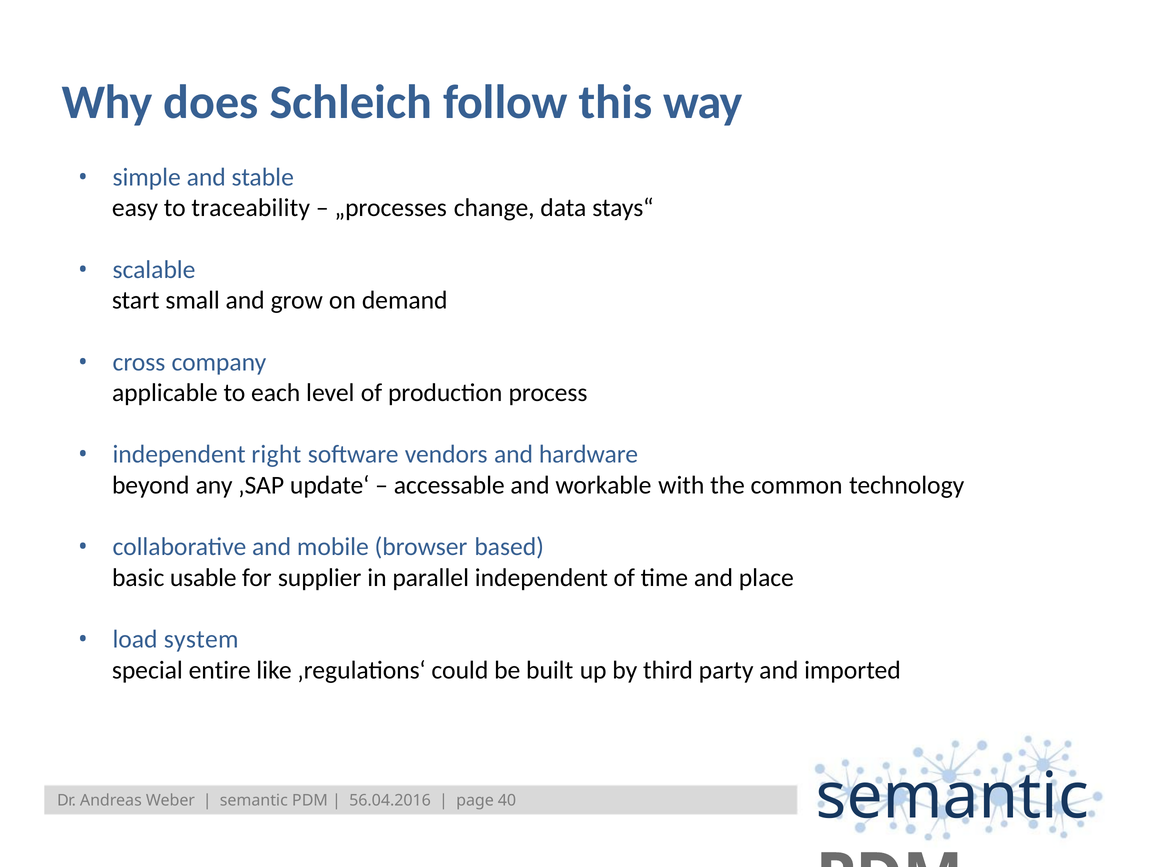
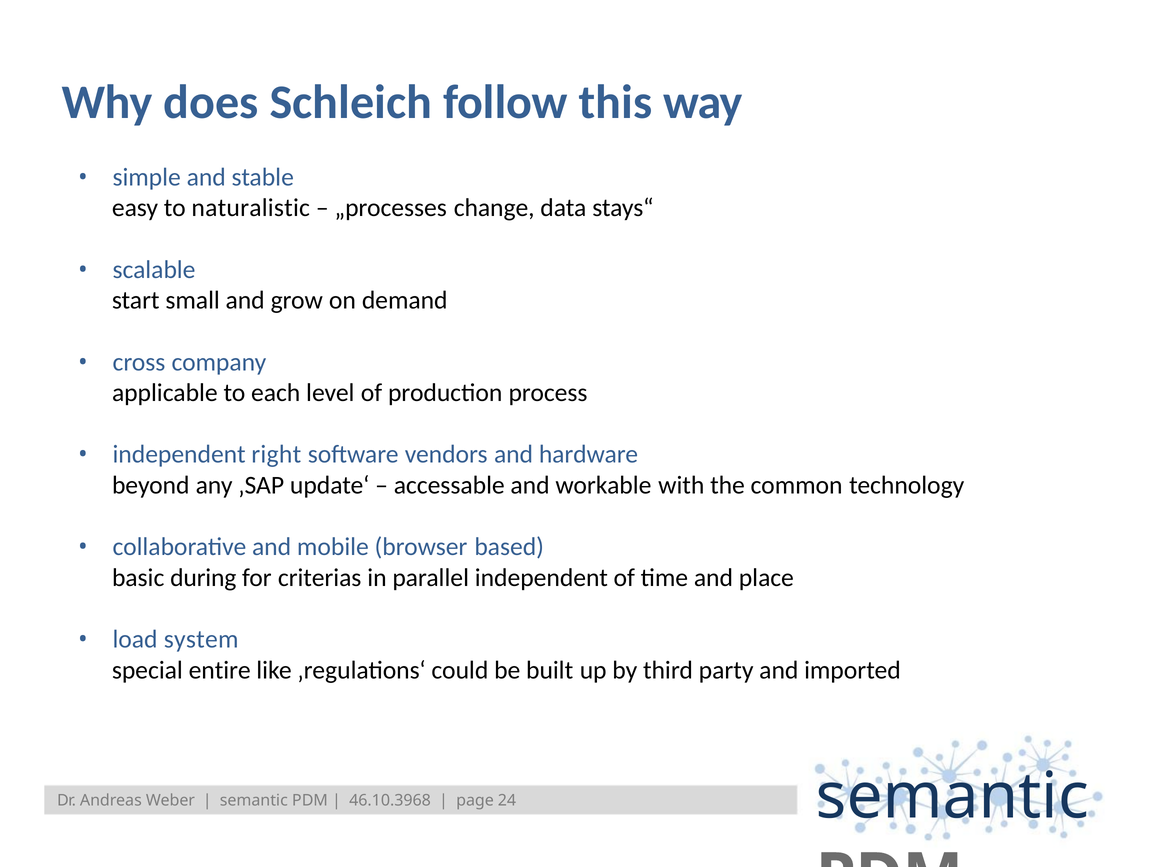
traceability: traceability -> naturalistic (251, 208)
usable: usable -> during (203, 578)
supplier: supplier -> criterias (320, 578)
56.04.2016: 56.04.2016 -> 46.10.3968 (390, 800)
40: 40 -> 24 (507, 800)
